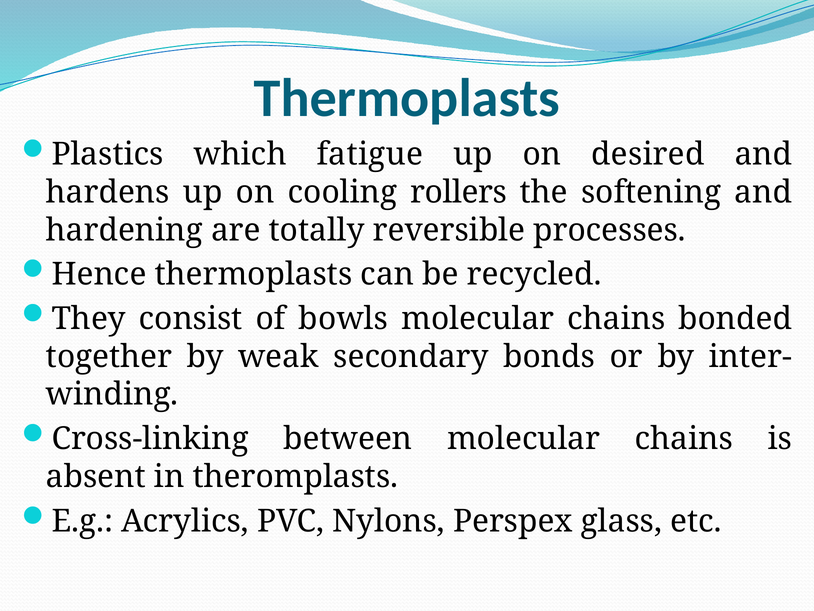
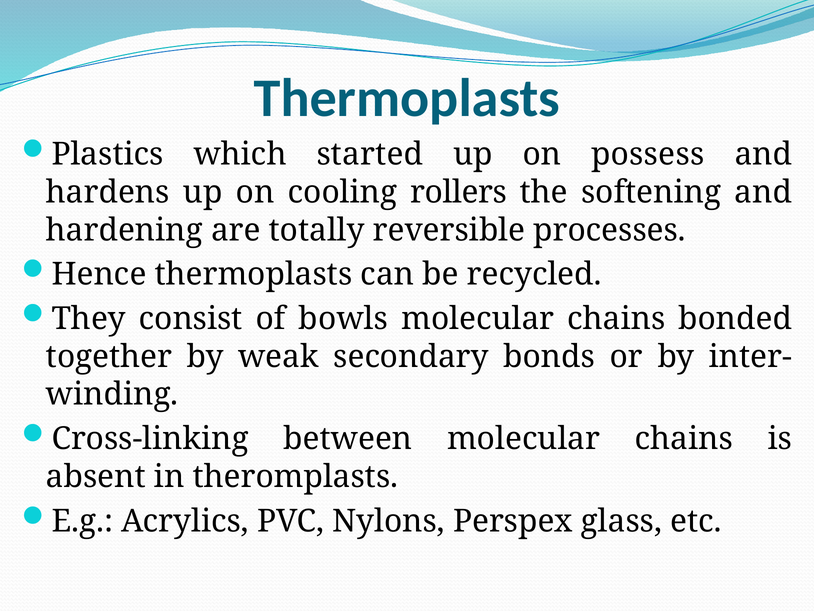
fatigue: fatigue -> started (370, 154)
desired: desired -> possess (648, 154)
